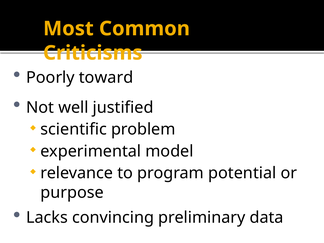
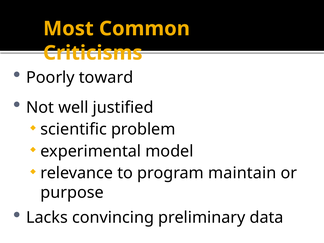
potential: potential -> maintain (242, 173)
